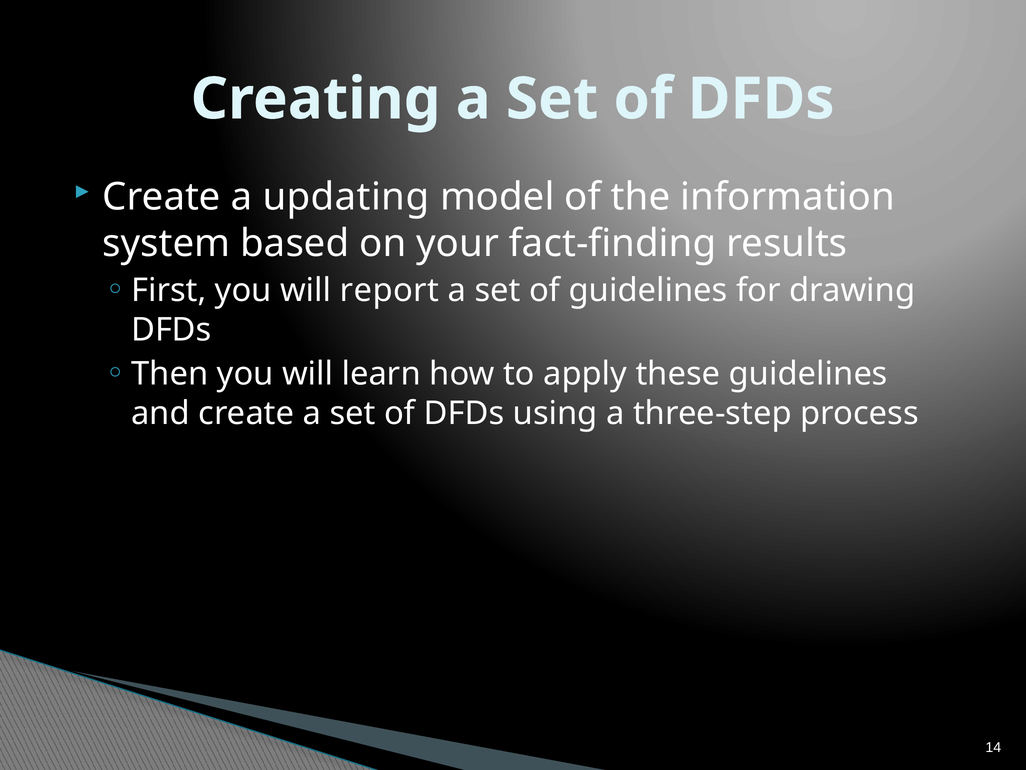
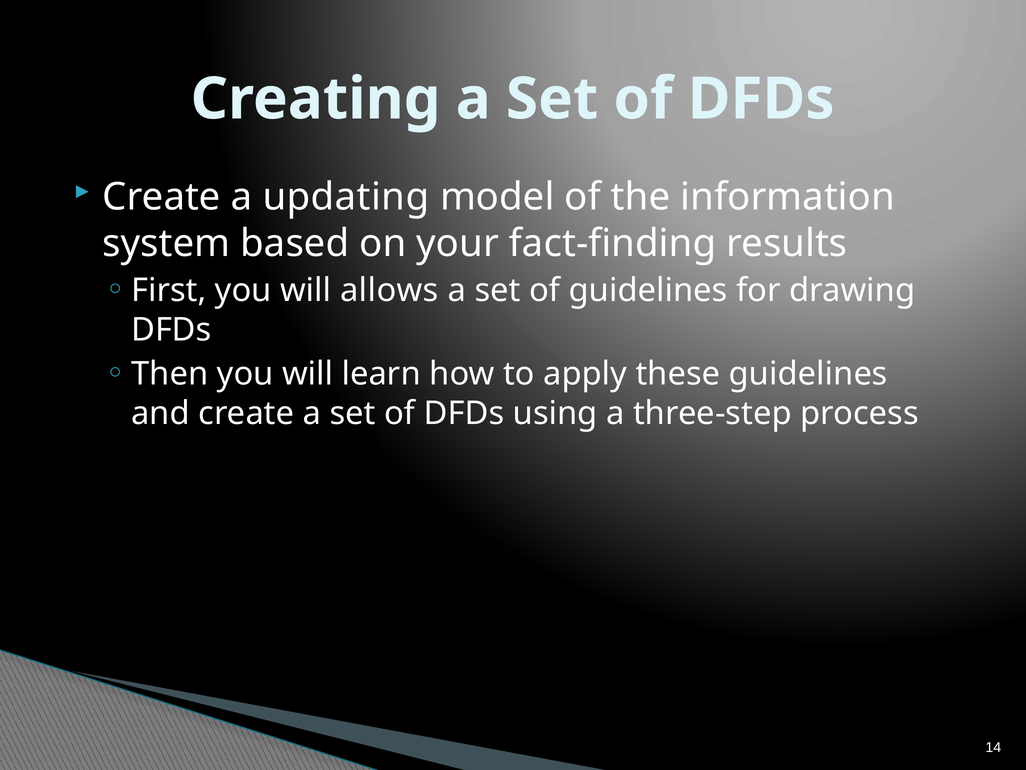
report: report -> allows (389, 290)
